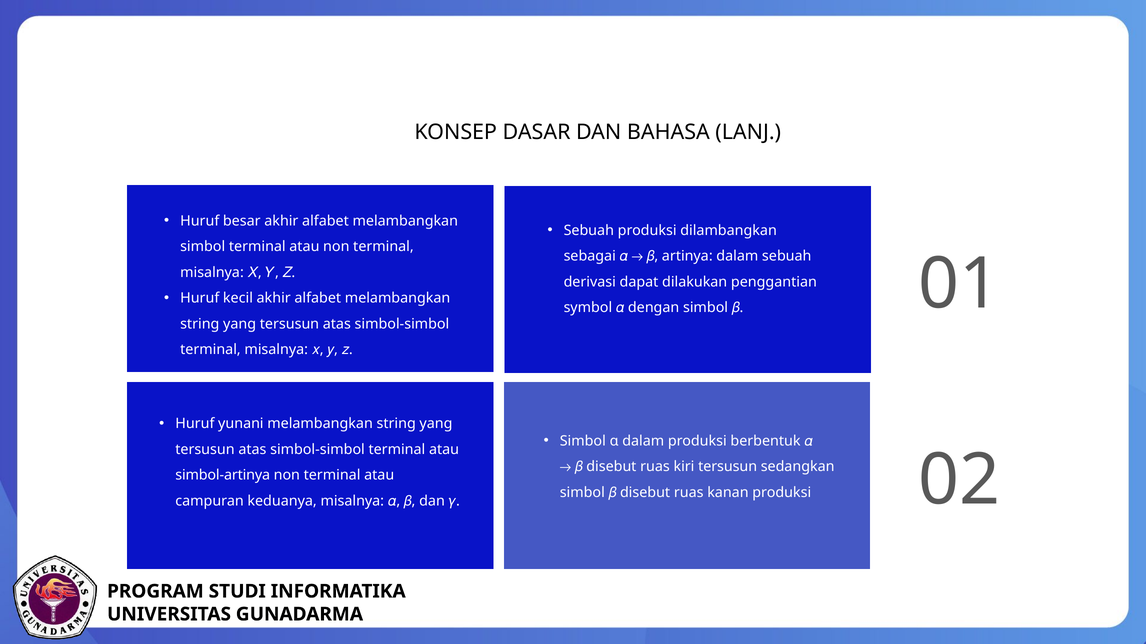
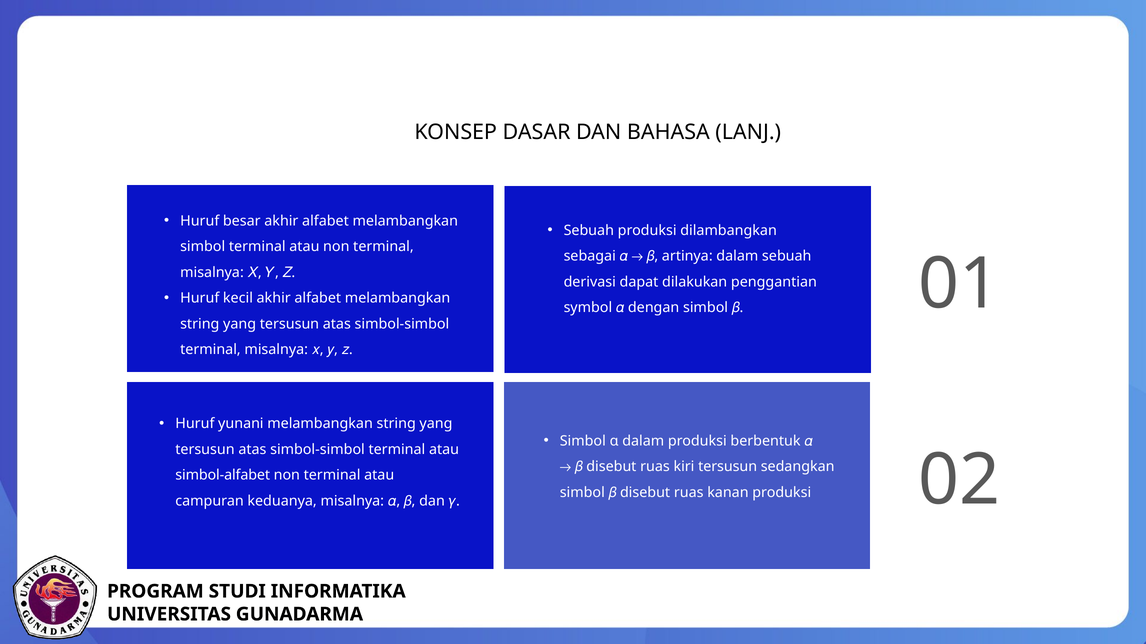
simbol-artinya: simbol-artinya -> simbol-alfabet (223, 476)
